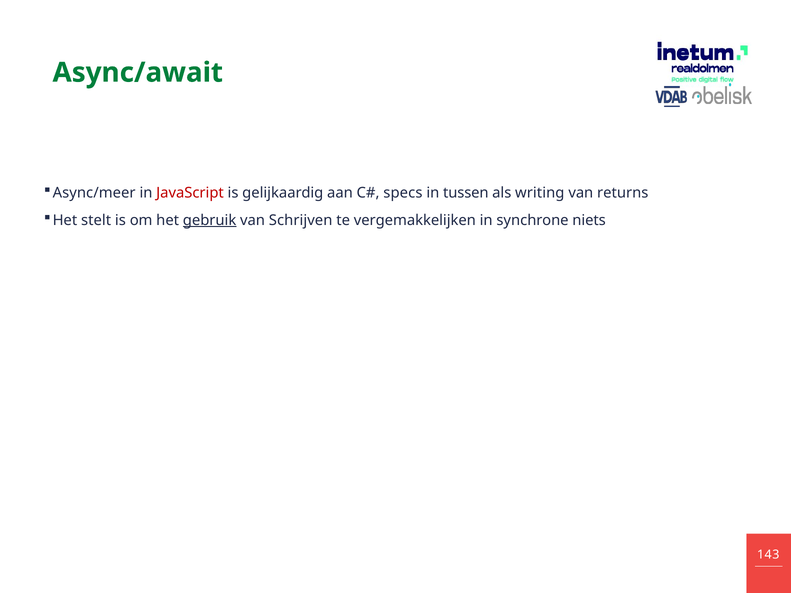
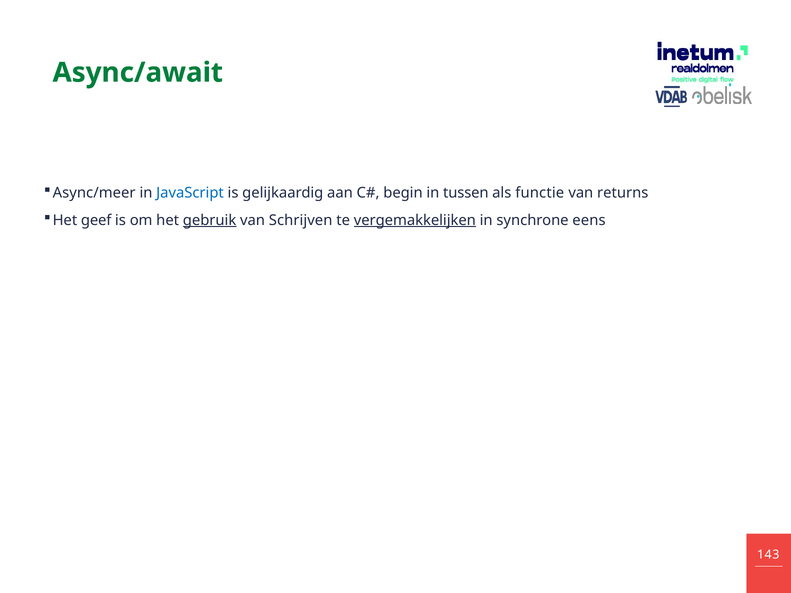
JavaScript colour: red -> blue (190, 193)
specs: specs -> begin (403, 193)
writing: writing -> functie (540, 193)
stelt: stelt -> geef (96, 220)
vergemakkelijken underline: none -> present (415, 220)
niets: niets -> eens (589, 220)
